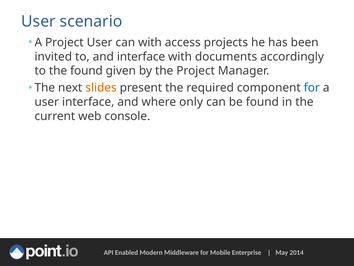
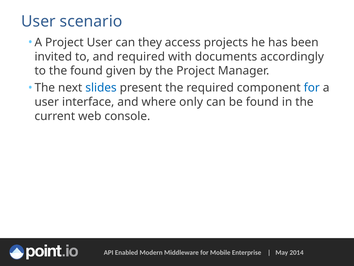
can with: with -> they (150, 42)
and interface: interface -> required (141, 57)
slides colour: orange -> blue (101, 88)
